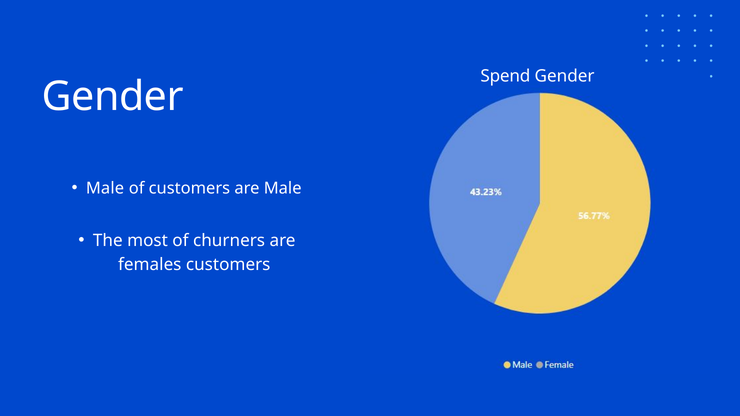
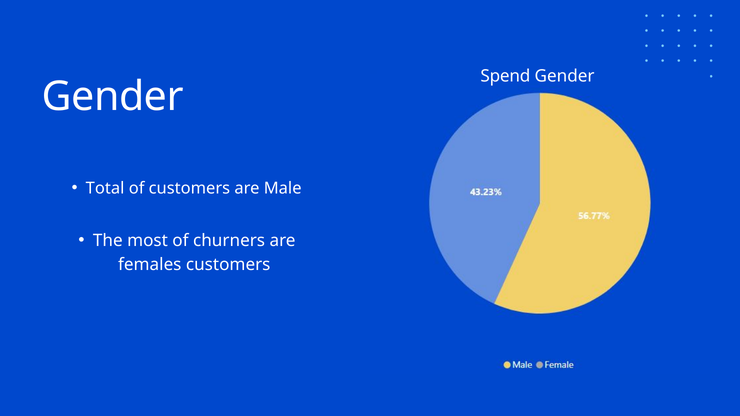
Male: Male -> Total (105, 188)
